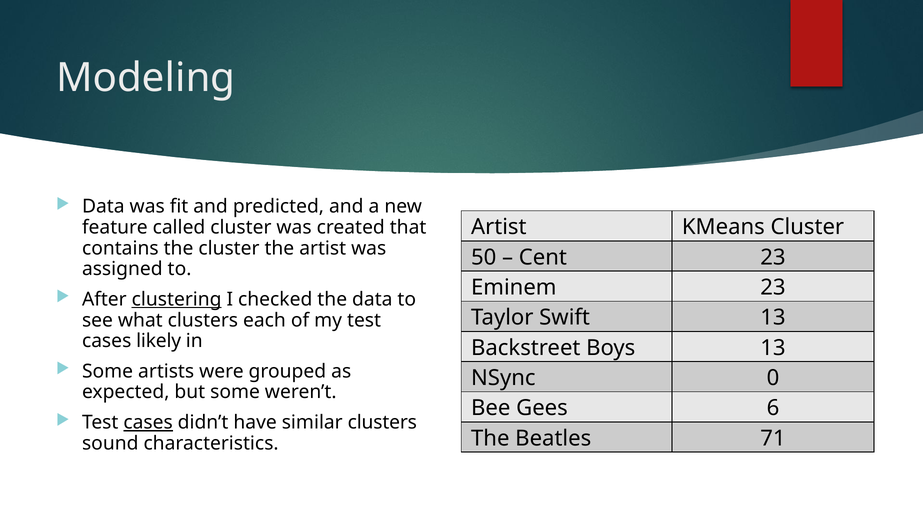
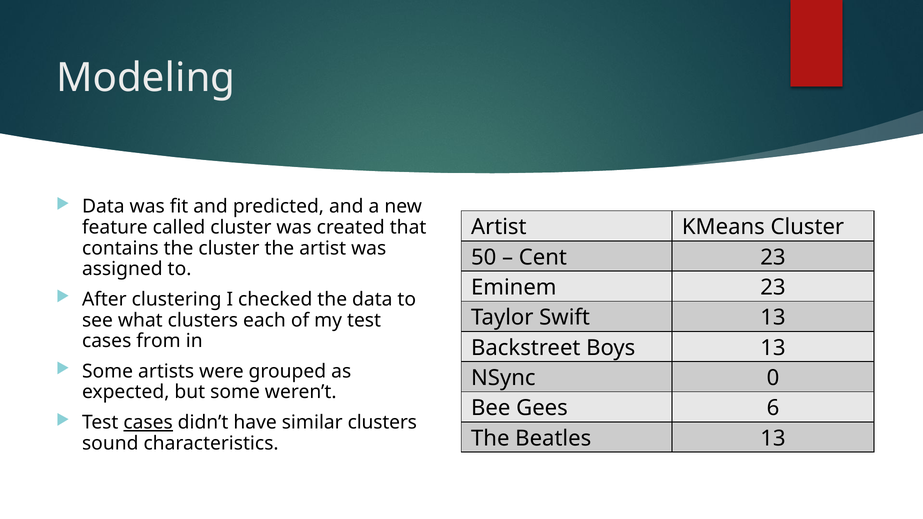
clustering underline: present -> none (177, 299)
likely: likely -> from (159, 341)
Beatles 71: 71 -> 13 (773, 438)
